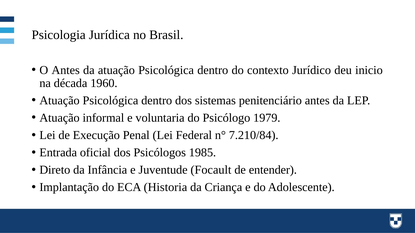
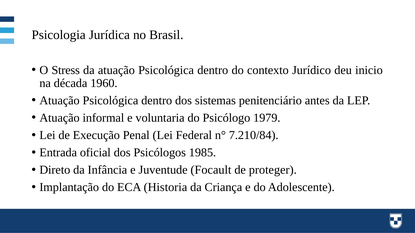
O Antes: Antes -> Stress (66, 70)
entender: entender -> proteger (273, 170)
